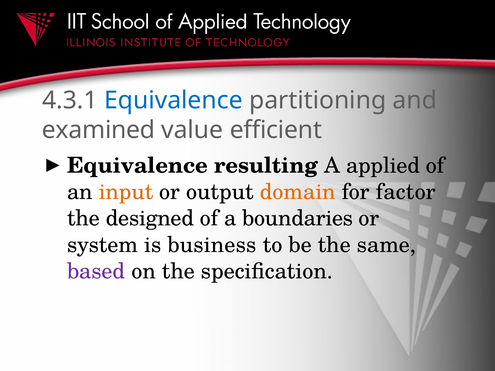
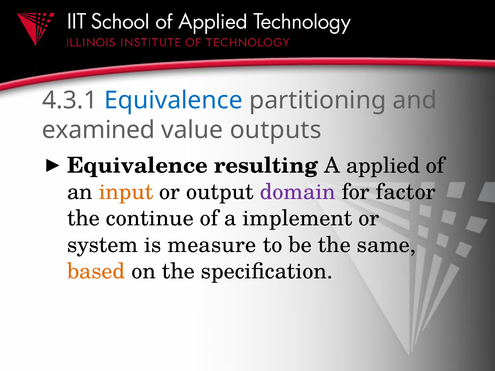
efficient: efficient -> outputs (276, 130)
domain colour: orange -> purple (298, 192)
designed: designed -> continue (150, 219)
boundaries: boundaries -> implement (297, 219)
business: business -> measure (212, 245)
based colour: purple -> orange (96, 271)
